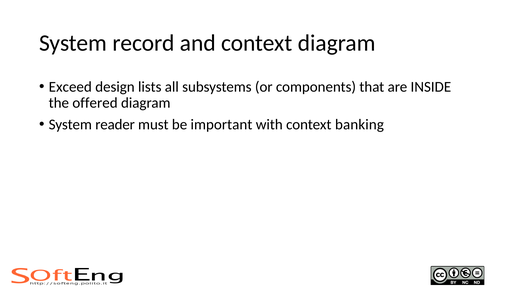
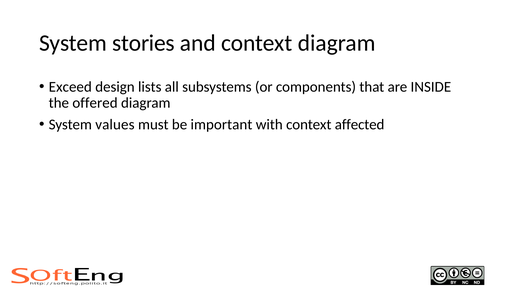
record: record -> stories (144, 43)
reader: reader -> values (115, 124)
banking: banking -> affected (360, 124)
